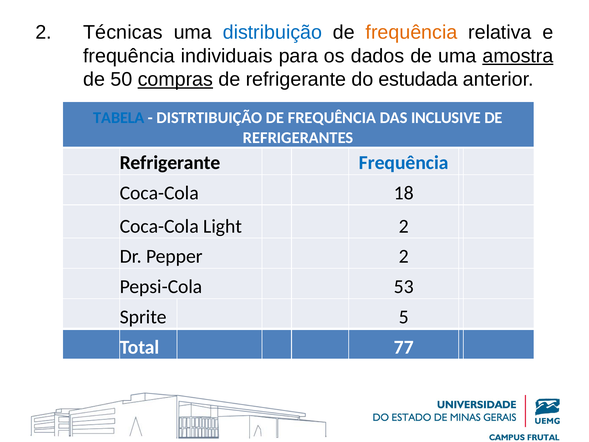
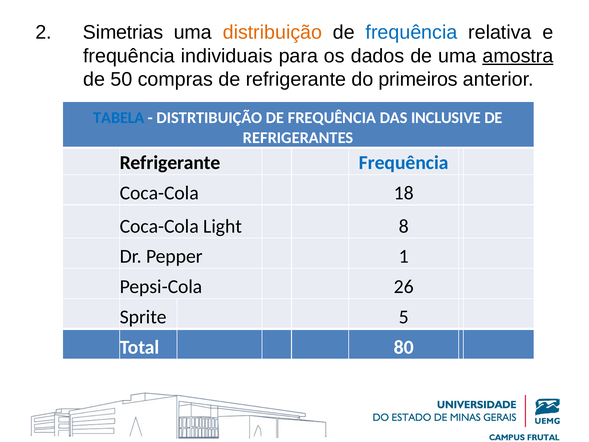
Técnicas: Técnicas -> Simetrias (123, 32)
distribuição colour: blue -> orange (272, 32)
frequência colour: orange -> blue (411, 32)
compras underline: present -> none (175, 79)
estudada: estudada -> primeiros (418, 79)
Light 2: 2 -> 8 (404, 226)
Pepper 2: 2 -> 1 (404, 256)
53: 53 -> 26 (404, 287)
77: 77 -> 80 (404, 347)
